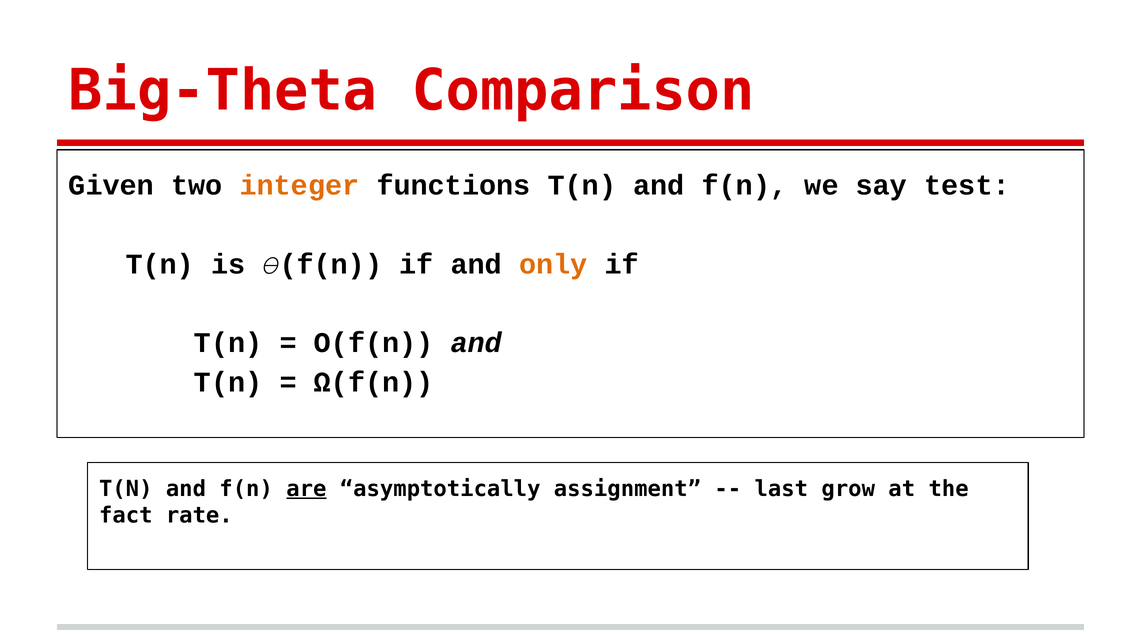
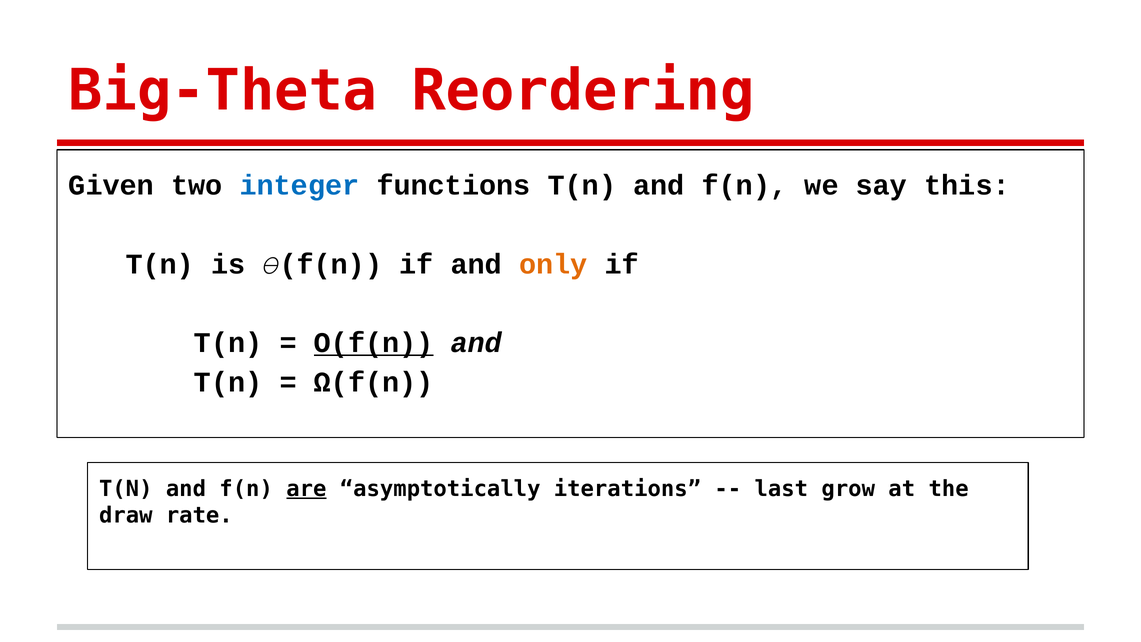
Comparison: Comparison -> Reordering (583, 91)
integer colour: orange -> blue (300, 185)
test: test -> this (967, 185)
O(f(n underline: none -> present (374, 343)
assignment: assignment -> iterations (627, 489)
fact: fact -> draw (126, 515)
